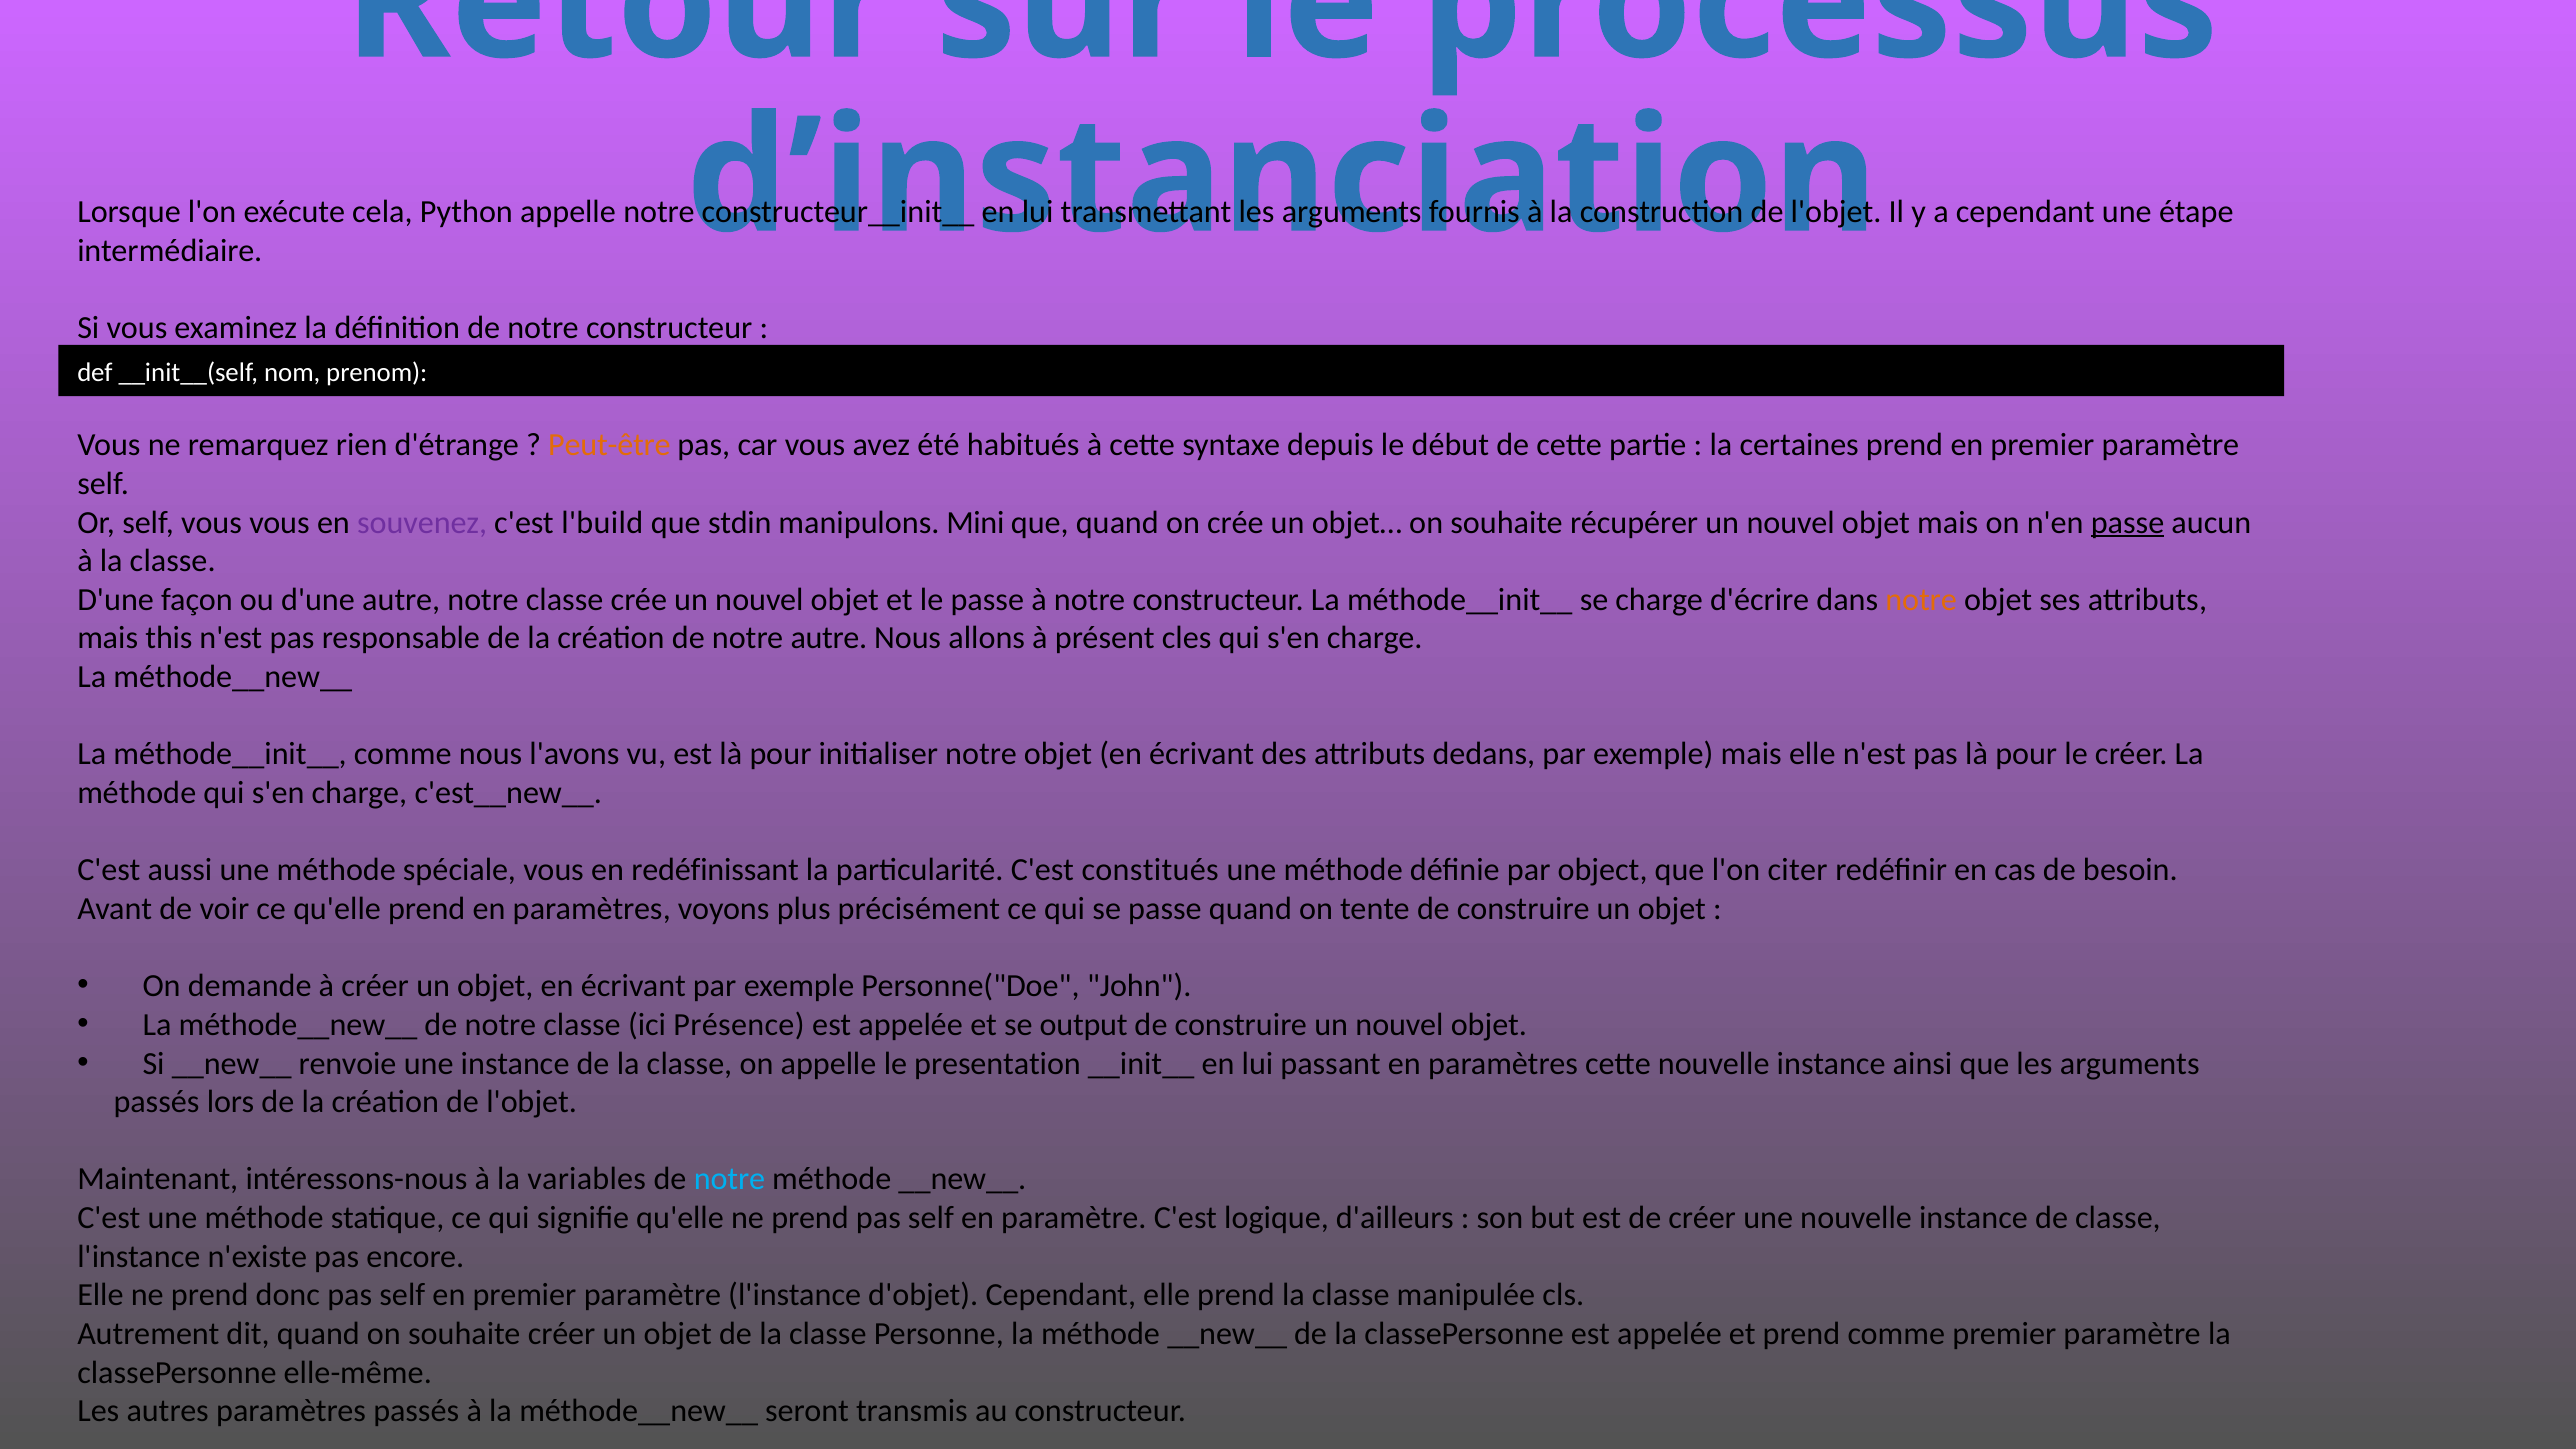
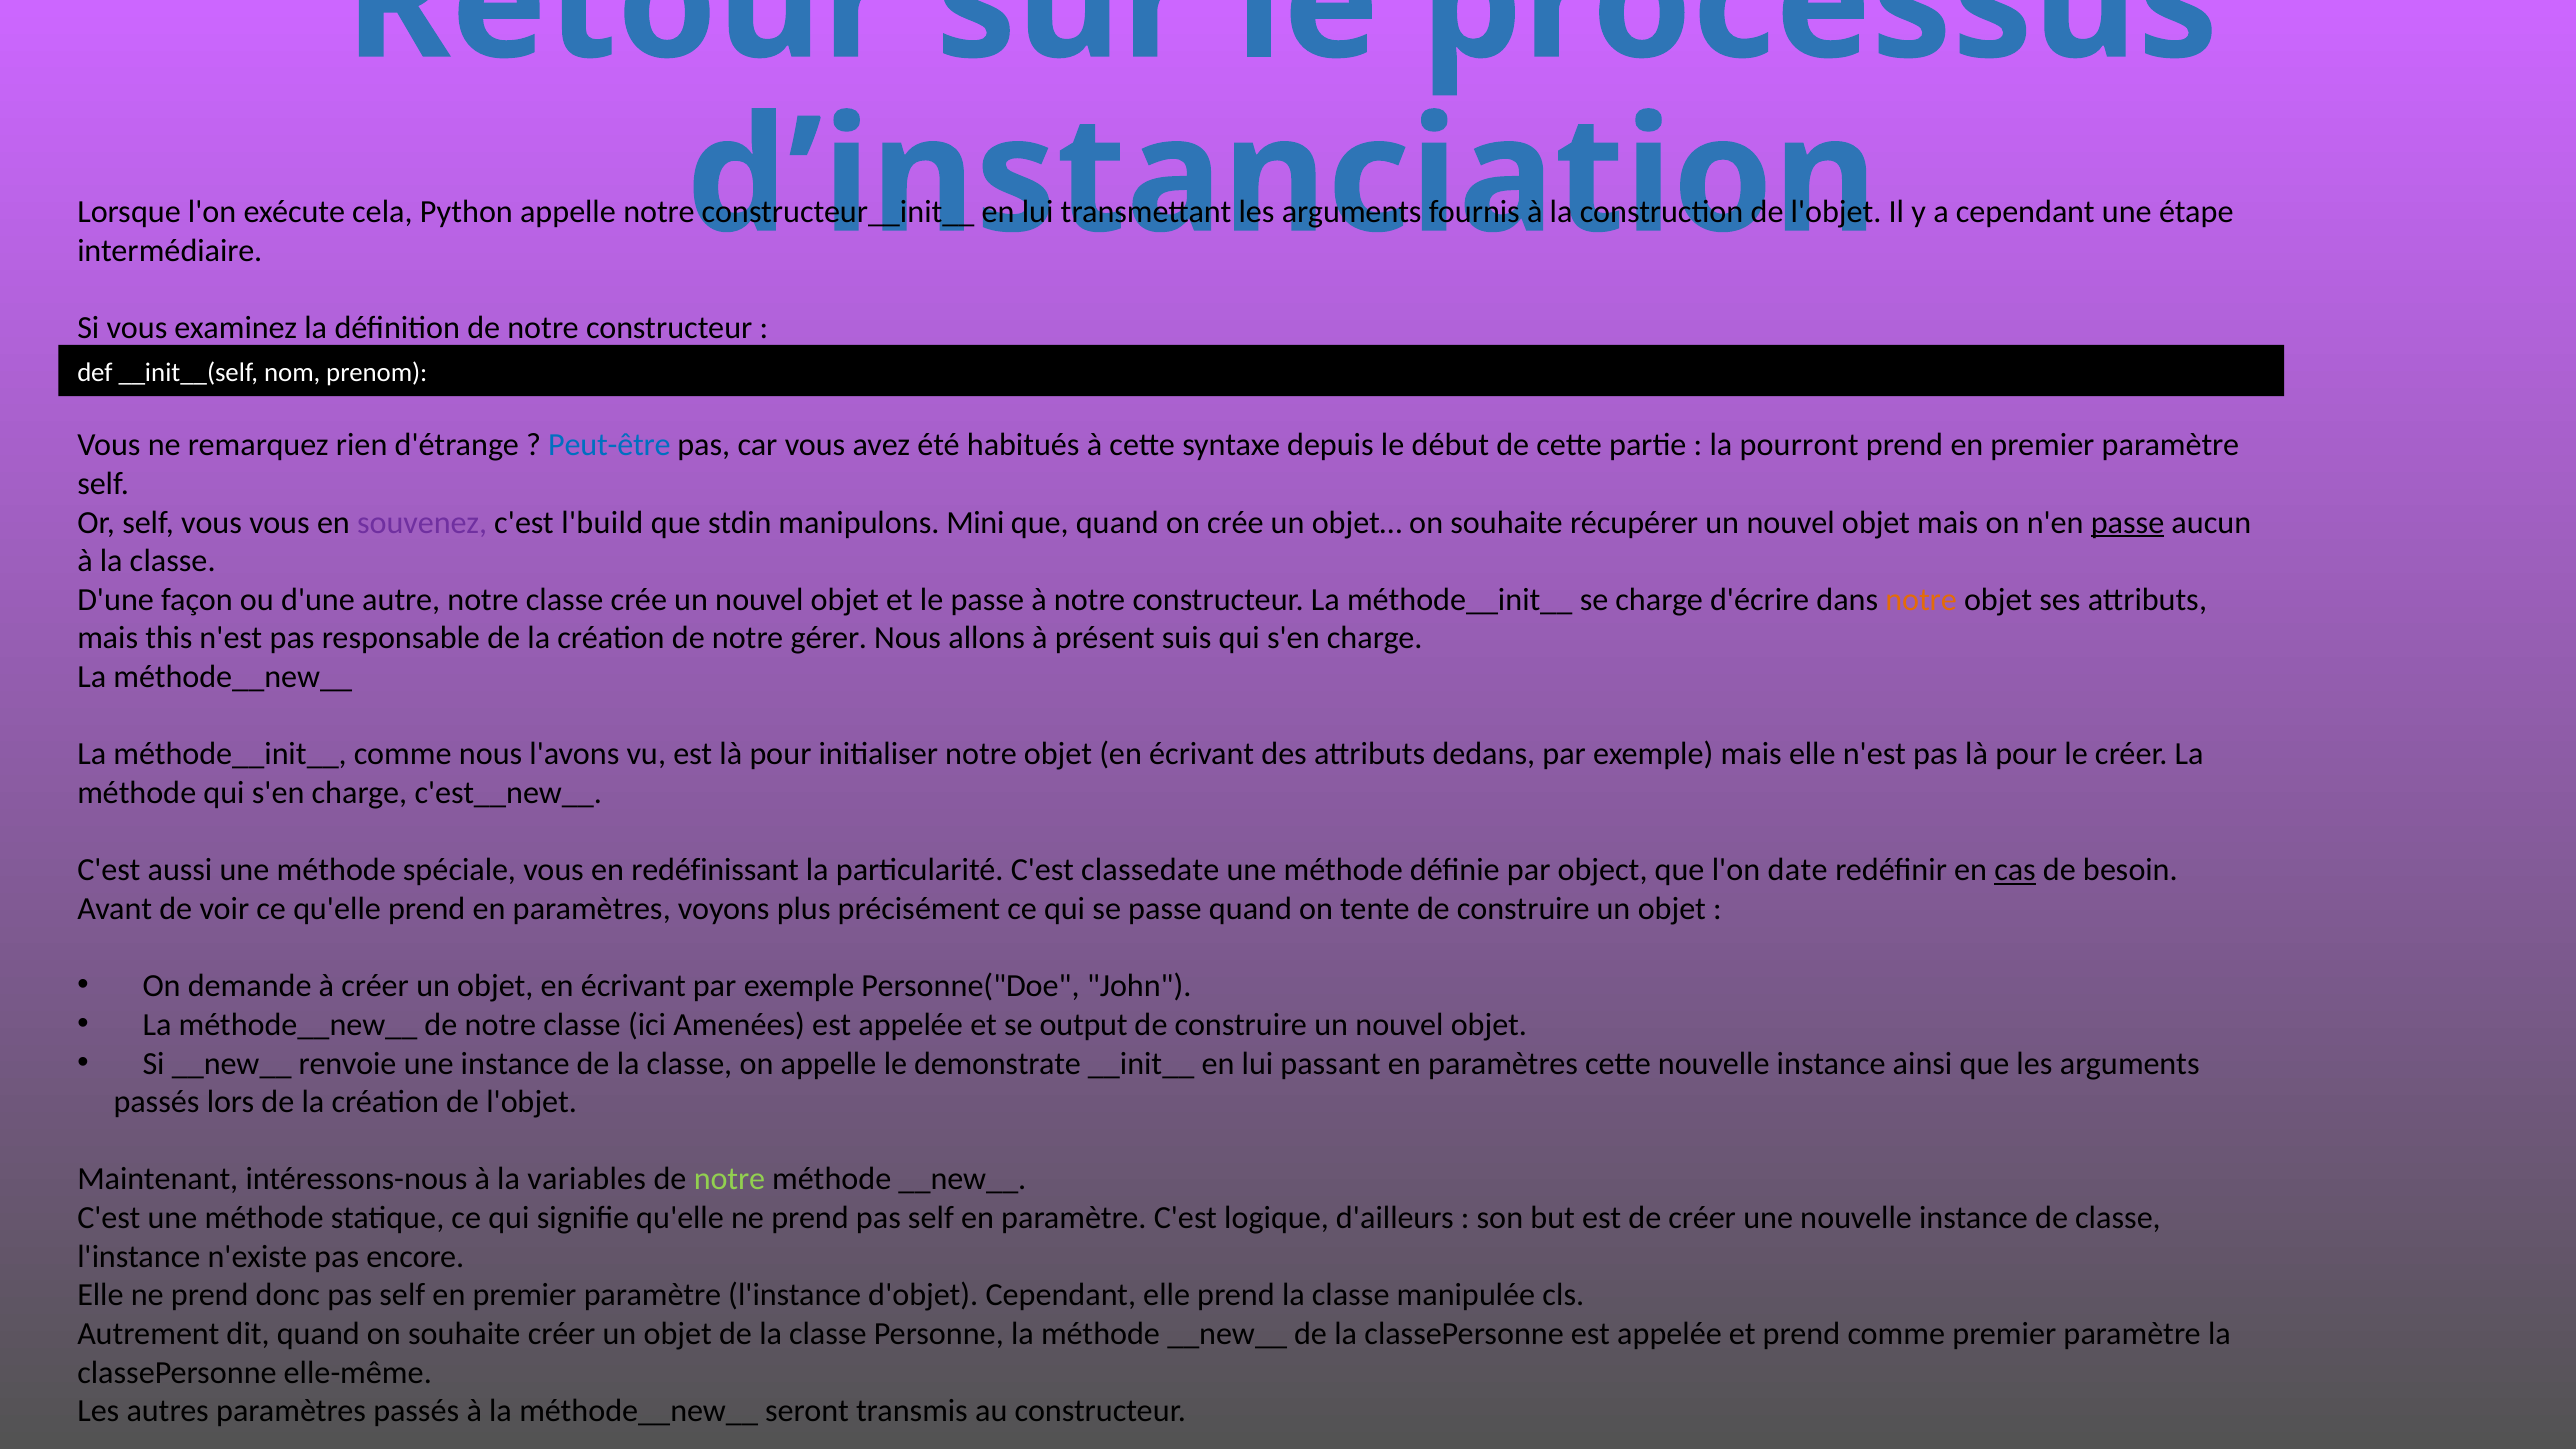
Peut-être colour: orange -> blue (609, 445)
certaines: certaines -> pourront (1799, 445)
notre autre: autre -> gérer (829, 638)
cles: cles -> suis (1187, 638)
constitués: constitués -> classedate (1150, 870)
citer: citer -> date (1798, 870)
cas underline: none -> present (2015, 870)
Présence: Présence -> Amenées (739, 1025)
presentation: presentation -> demonstrate (998, 1063)
notre colour: light blue -> light green (729, 1179)
